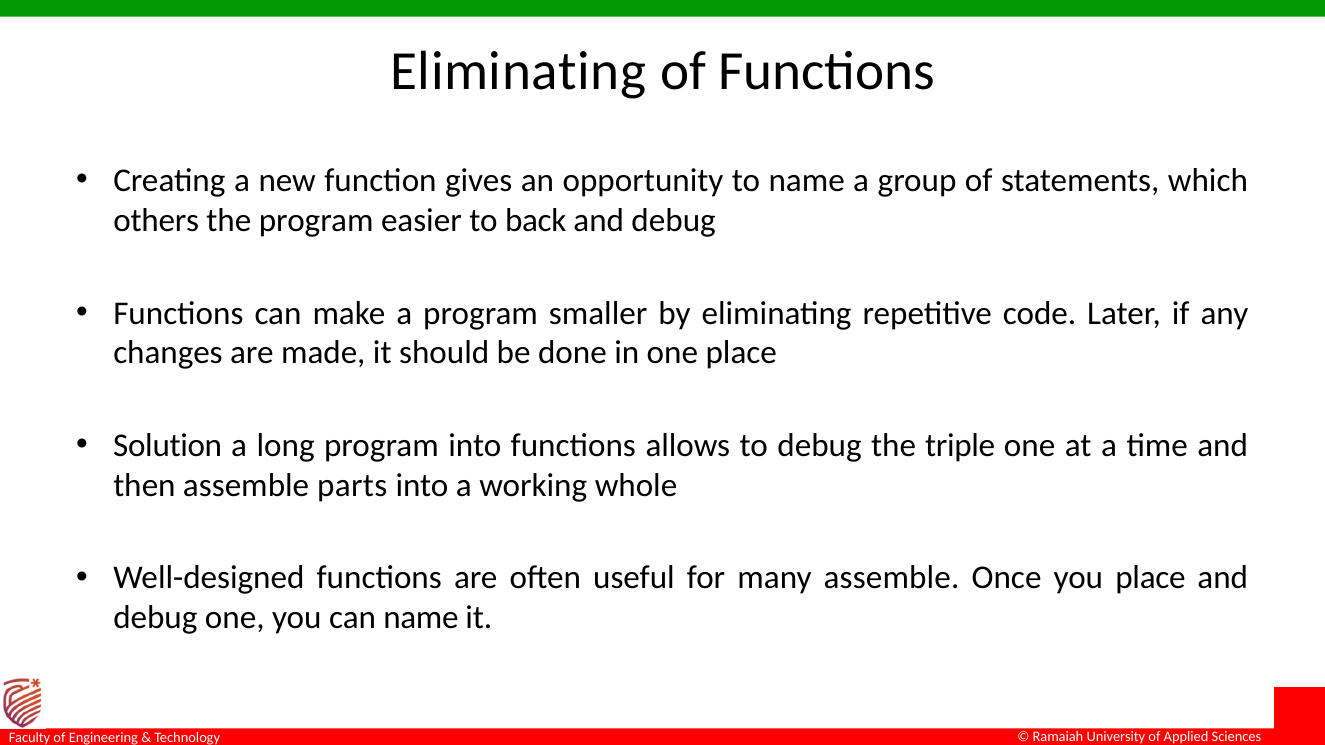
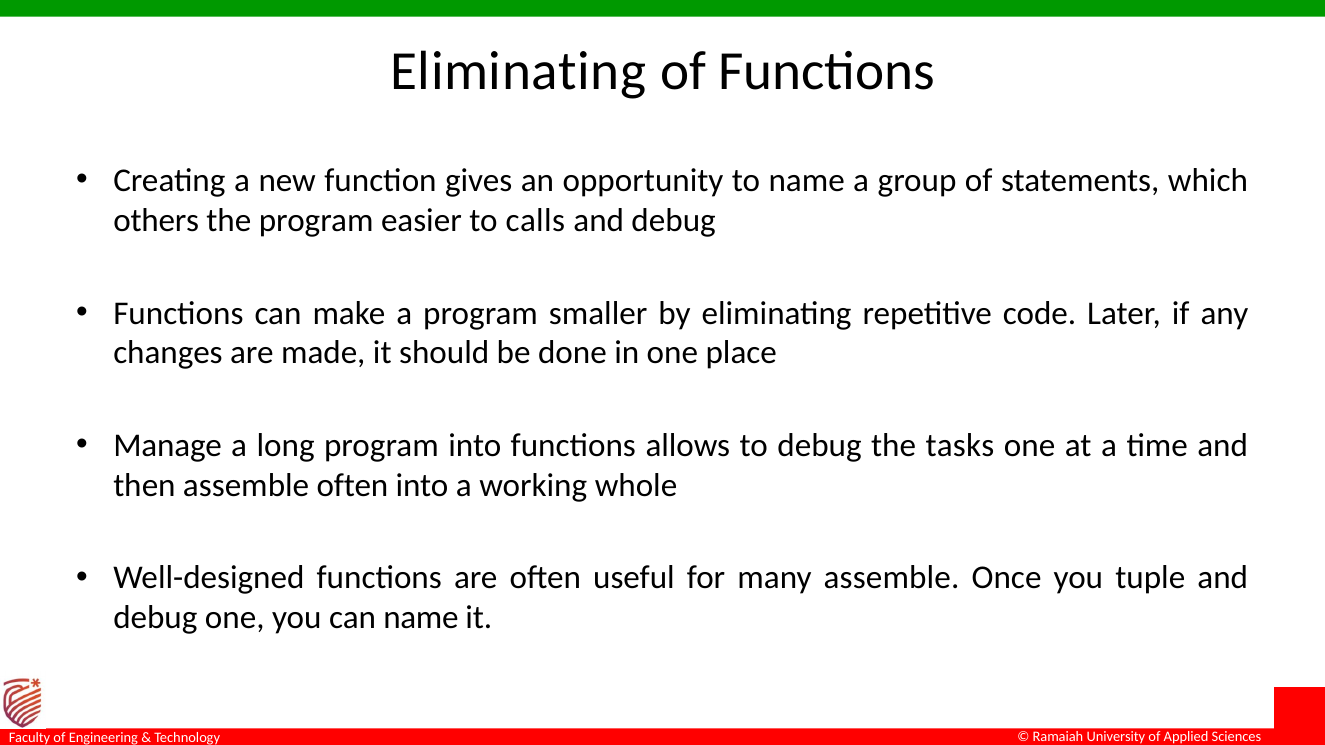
back: back -> calls (535, 221)
Solution: Solution -> Manage (168, 446)
triple: triple -> tasks (960, 446)
assemble parts: parts -> often (352, 486)
you place: place -> tuple (1150, 578)
